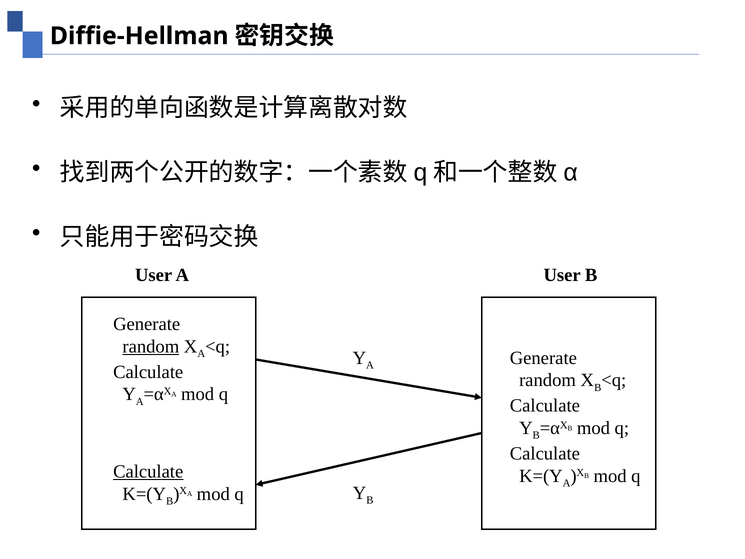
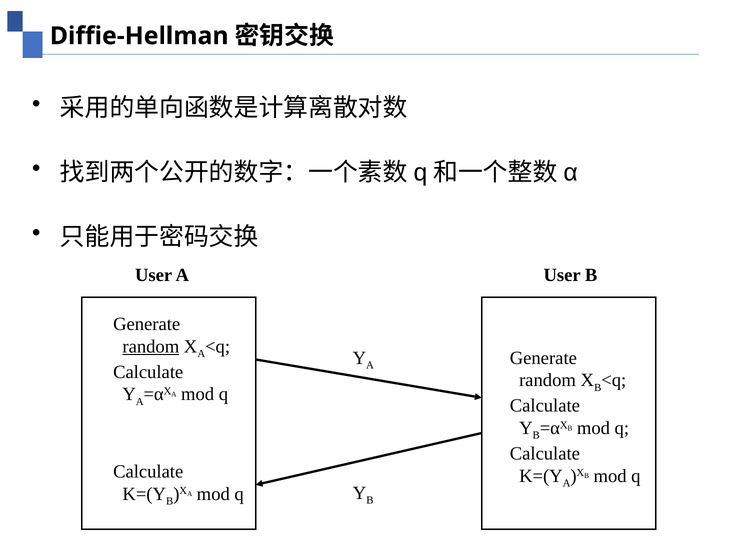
Calculate underline: present -> none (148, 471)
